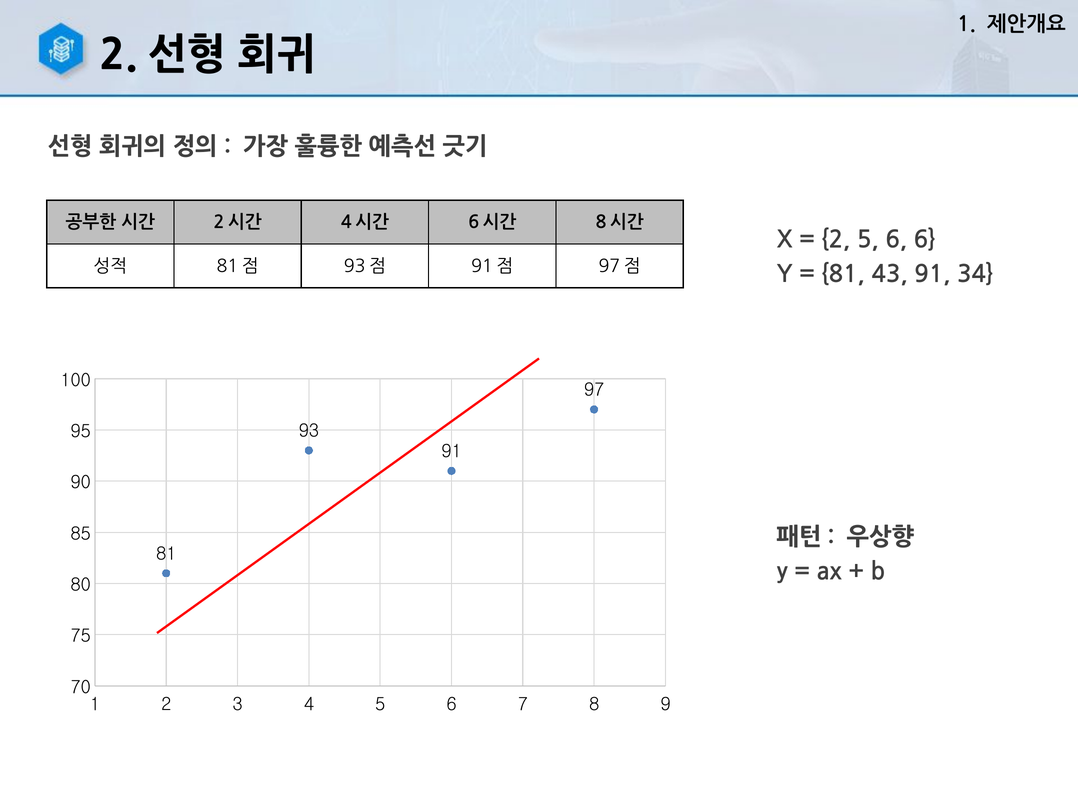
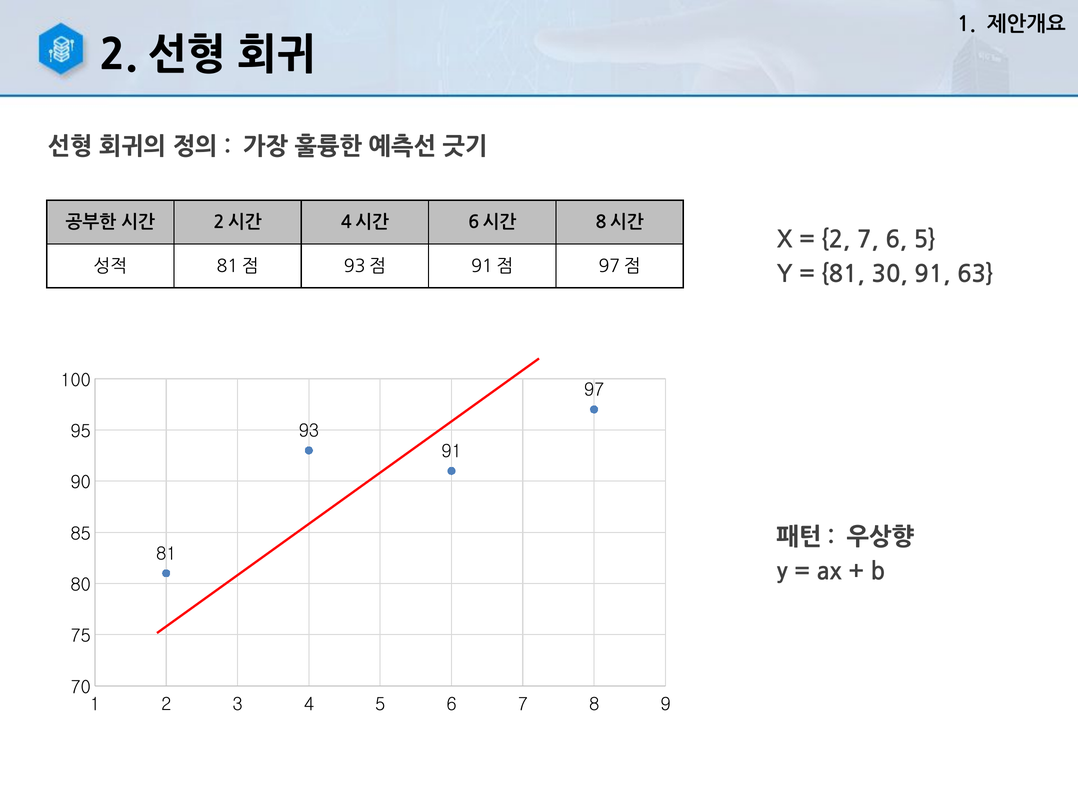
2 5: 5 -> 7 (868, 240)
6 6: 6 -> 5 (925, 240)
43: 43 -> 30 (890, 274)
34: 34 -> 63 (975, 274)
